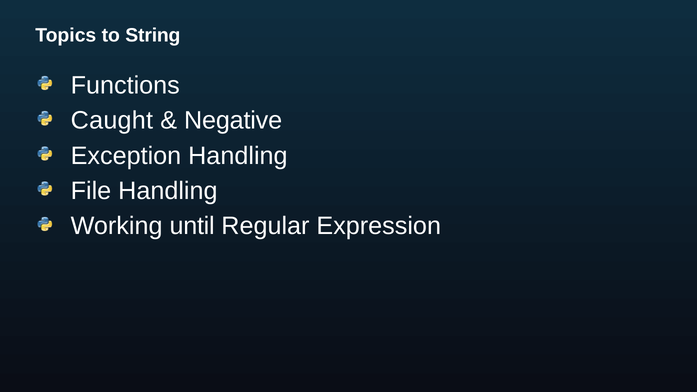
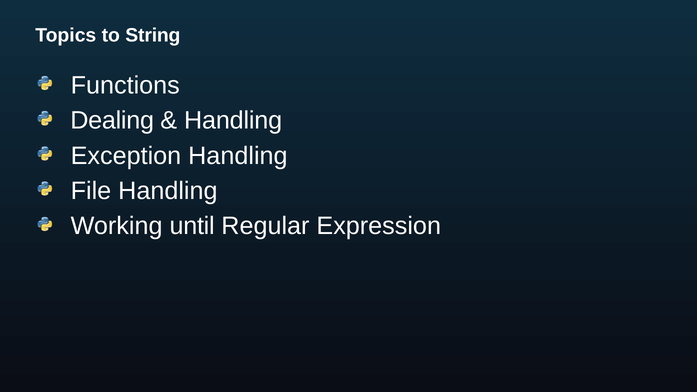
Caught: Caught -> Dealing (112, 121)
Negative: Negative -> Handling (233, 121)
